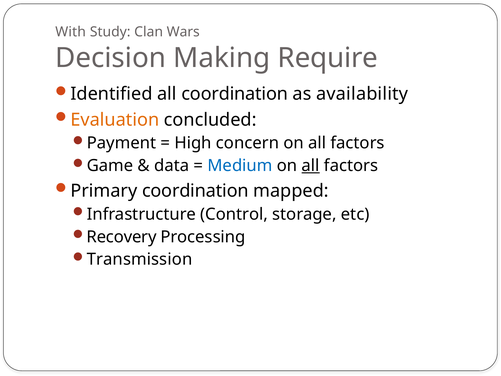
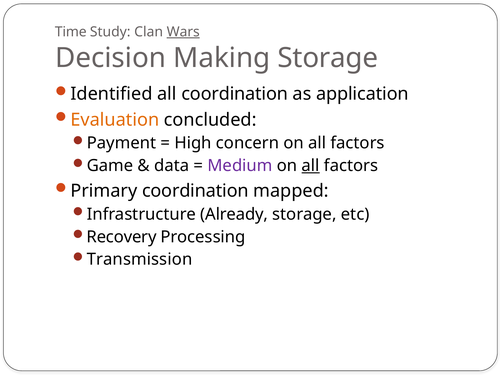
With: With -> Time (71, 32)
Wars underline: none -> present (183, 32)
Making Require: Require -> Storage (328, 58)
availability: availability -> application (362, 94)
Medium colour: blue -> purple (240, 166)
Control: Control -> Already (234, 214)
